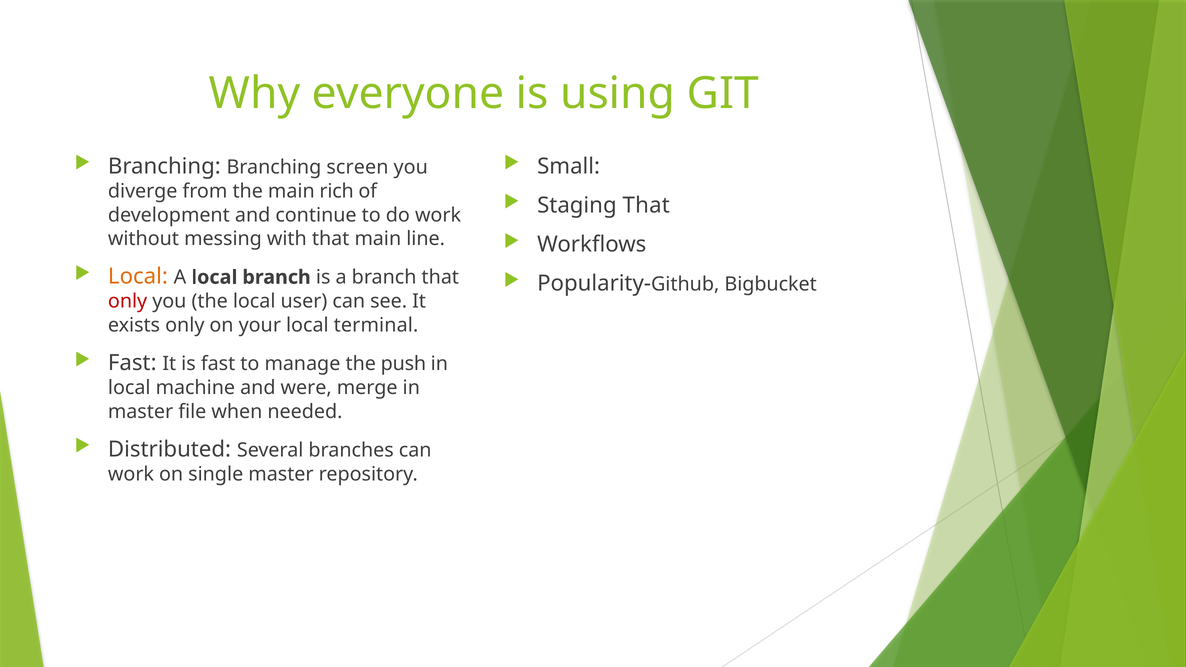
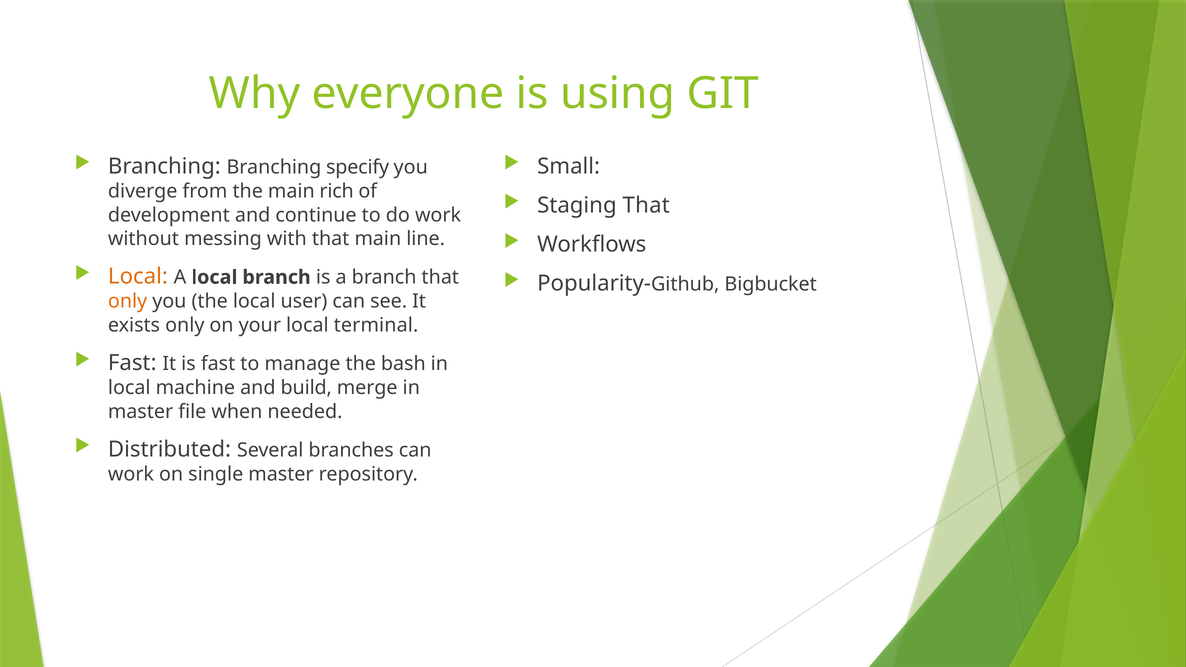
screen: screen -> specify (358, 167)
only colour: red -> orange (128, 302)
push: push -> bash (403, 364)
were: were -> build (306, 388)
